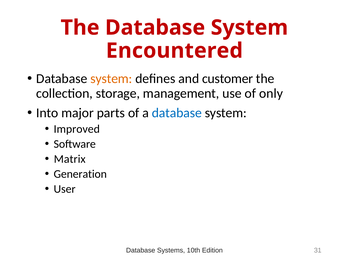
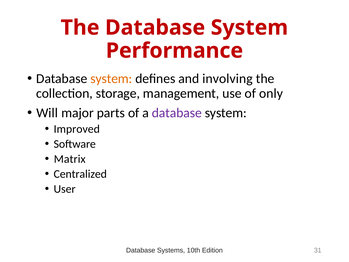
Encountered: Encountered -> Performance (174, 51)
customer: customer -> involving (227, 79)
Into: Into -> Will (47, 113)
database colour: blue -> purple (177, 113)
Generation: Generation -> Centralized (80, 174)
